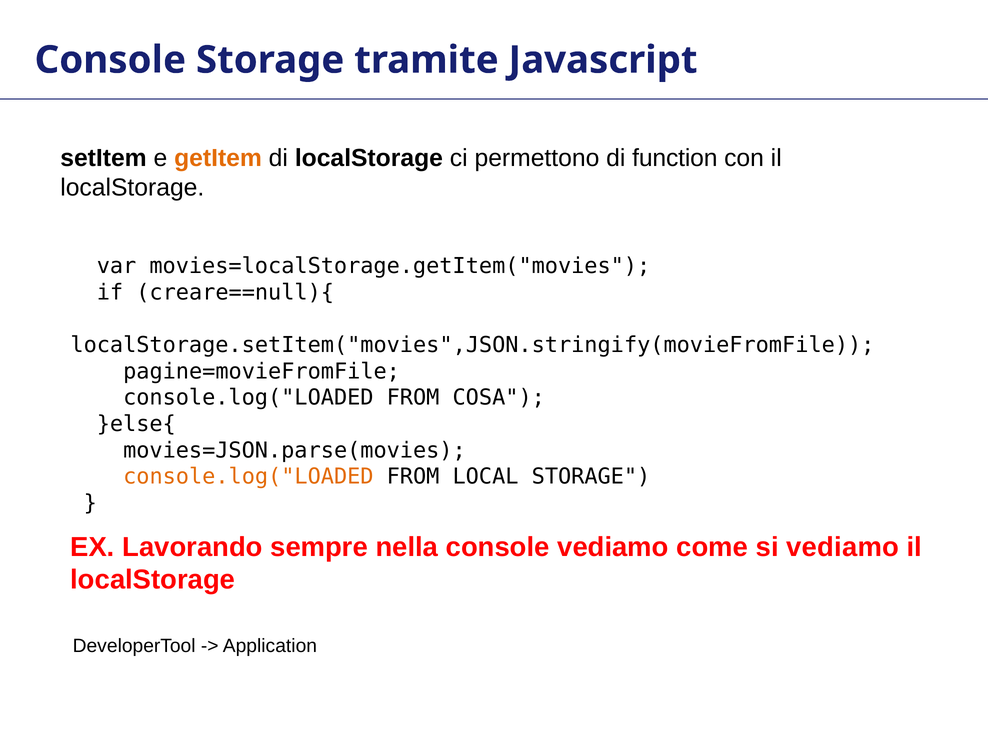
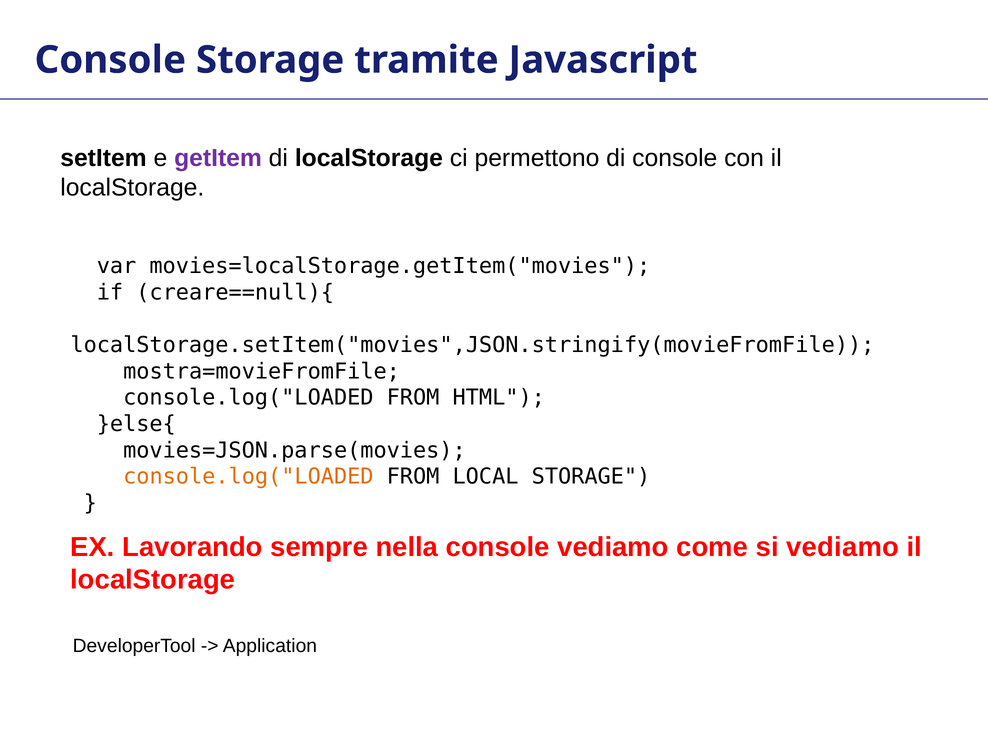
getItem colour: orange -> purple (218, 158)
di function: function -> console (675, 158)
pagine=movieFromFile: pagine=movieFromFile -> mostra=movieFromFile (262, 371)
COSA: COSA -> HTML (499, 398)
